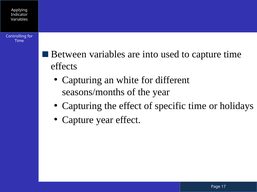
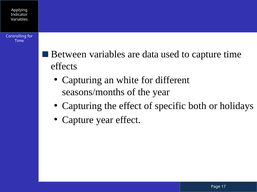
into: into -> data (150, 54)
specific time: time -> both (197, 106)
